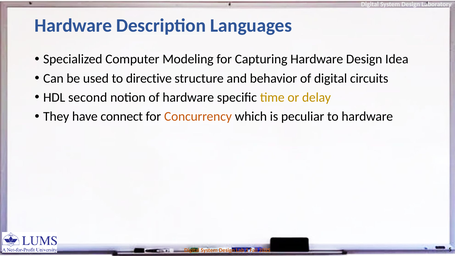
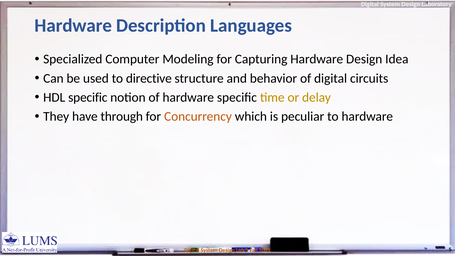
HDL second: second -> specific (88, 97)
connect: connect -> through (122, 116)
